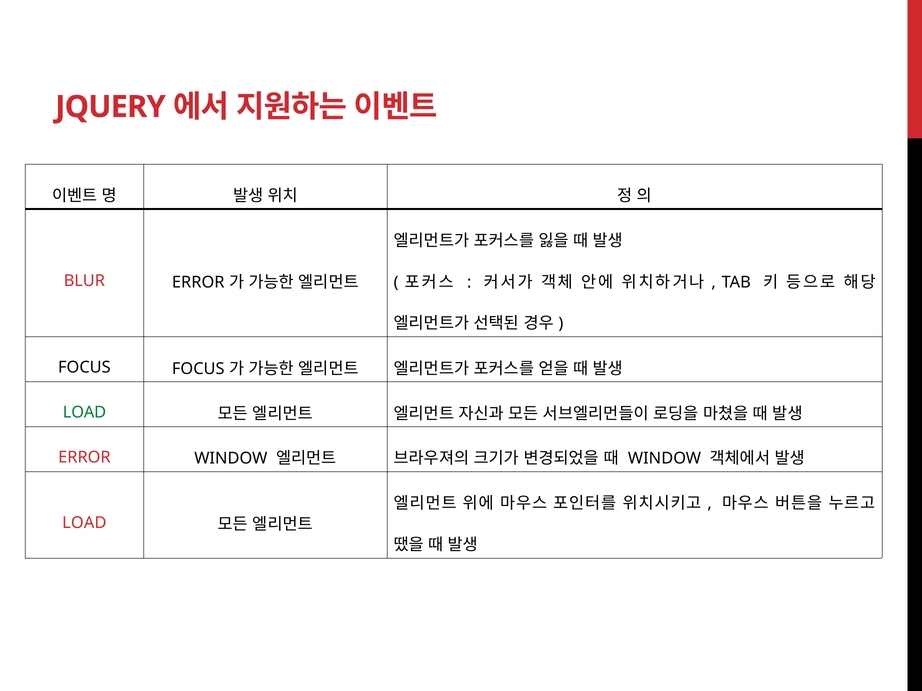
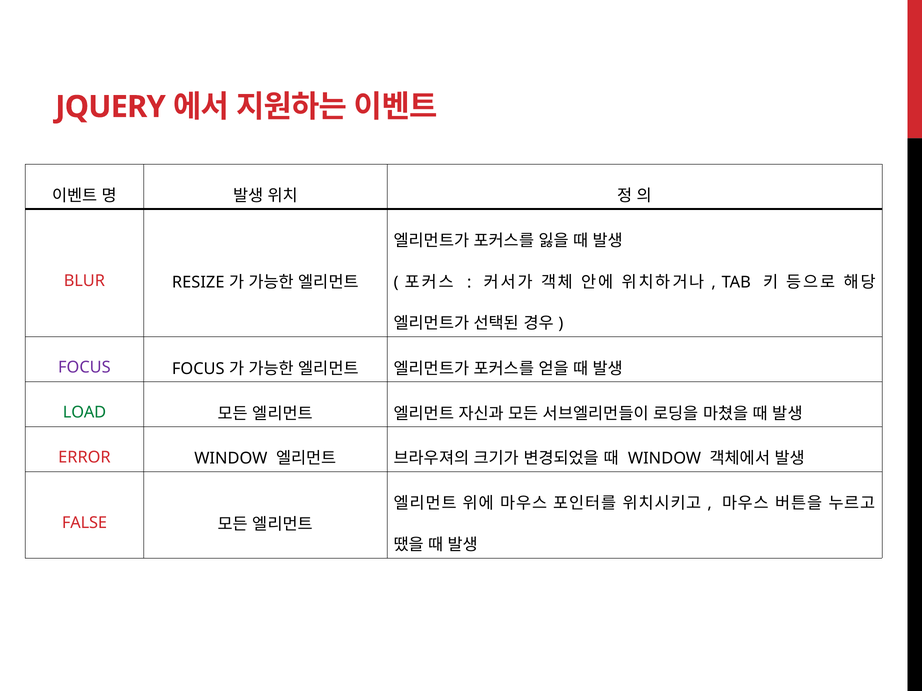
BLUR ERROR: ERROR -> RESIZE (198, 282)
FOCUS colour: black -> purple (84, 368)
LOAD: LOAD -> FALSE (85, 523)
